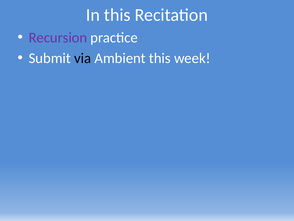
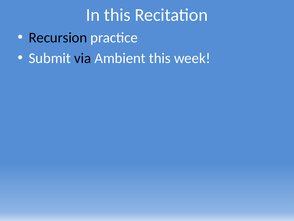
Recursion colour: purple -> black (58, 38)
